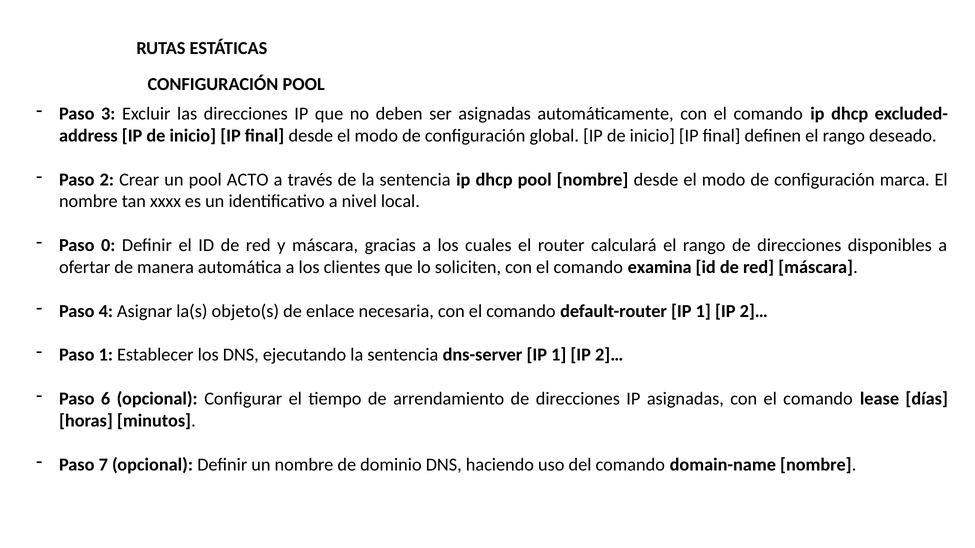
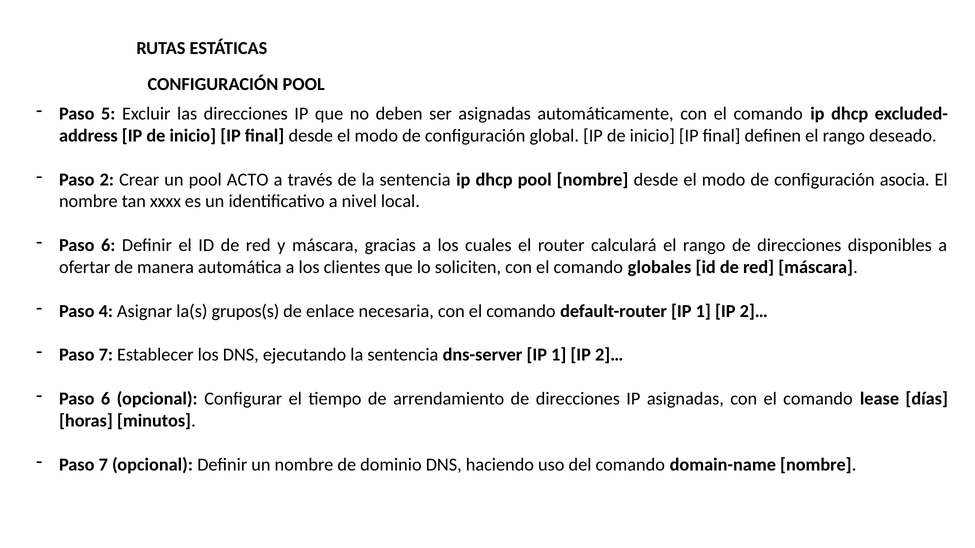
3: 3 -> 5 (108, 114)
marca: marca -> asocia (905, 180)
0: 0 -> 6 (108, 245)
examina: examina -> globales (660, 267)
objeto(s: objeto(s -> grupos(s (245, 311)
1: 1 -> 7 (106, 355)
